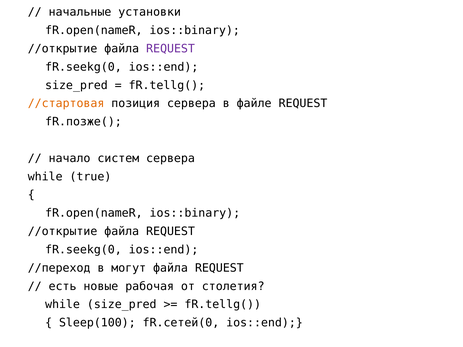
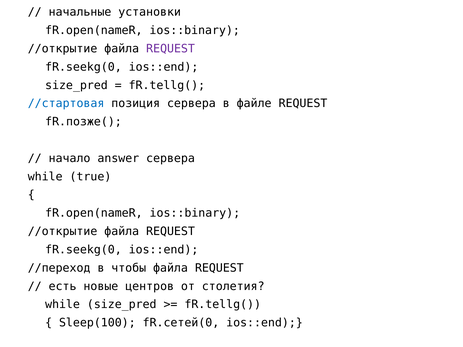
//стартовая colour: orange -> blue (66, 104)
систем: систем -> answer (118, 158)
могут: могут -> чтобы (129, 268)
рабочая: рабочая -> центров (150, 286)
